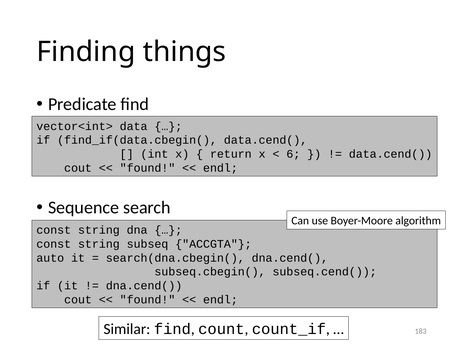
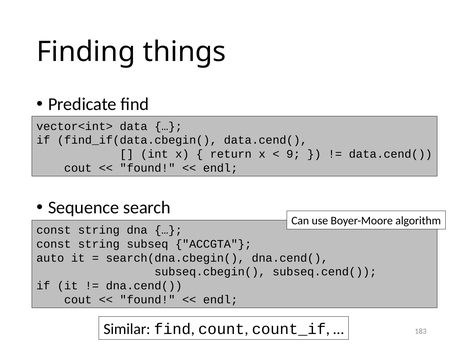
6: 6 -> 9 (293, 154)
